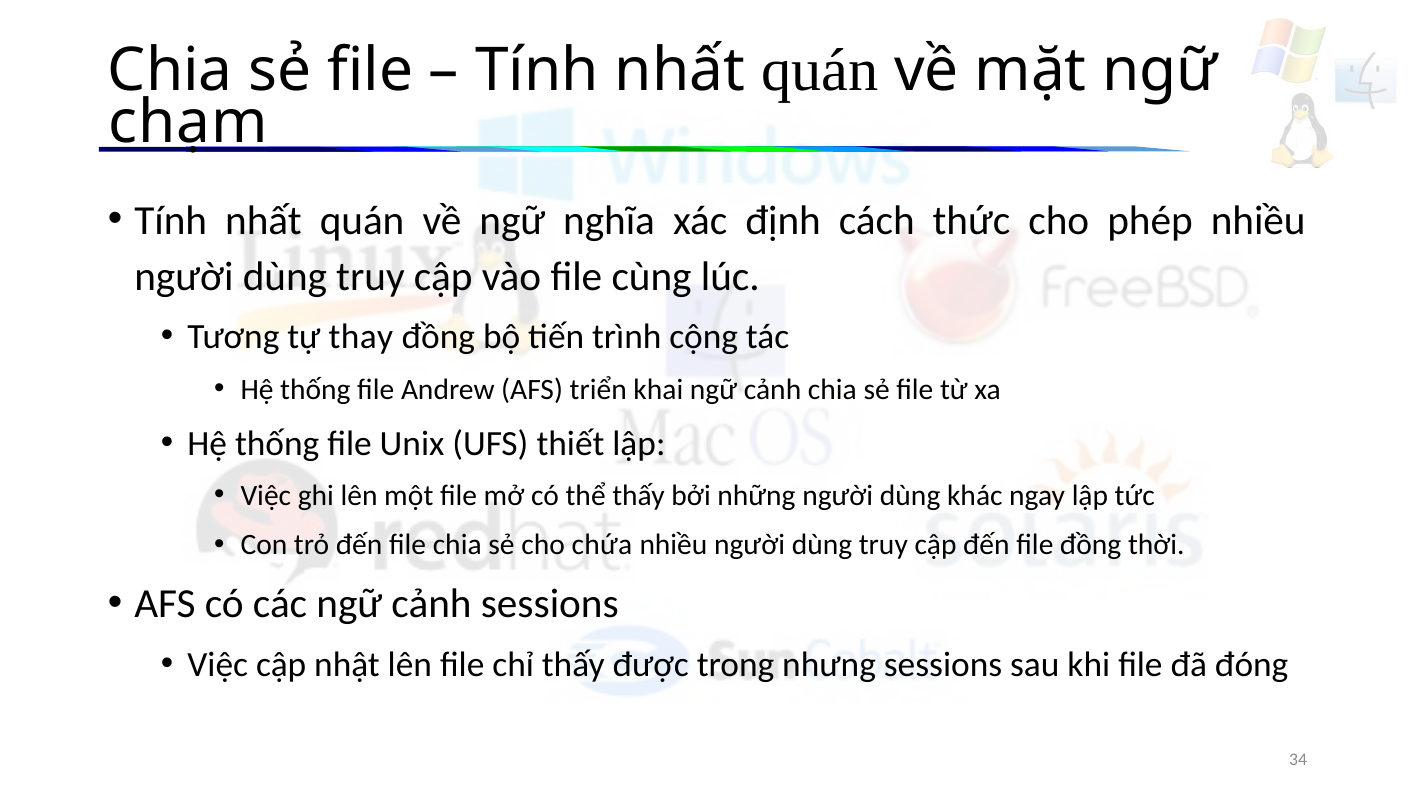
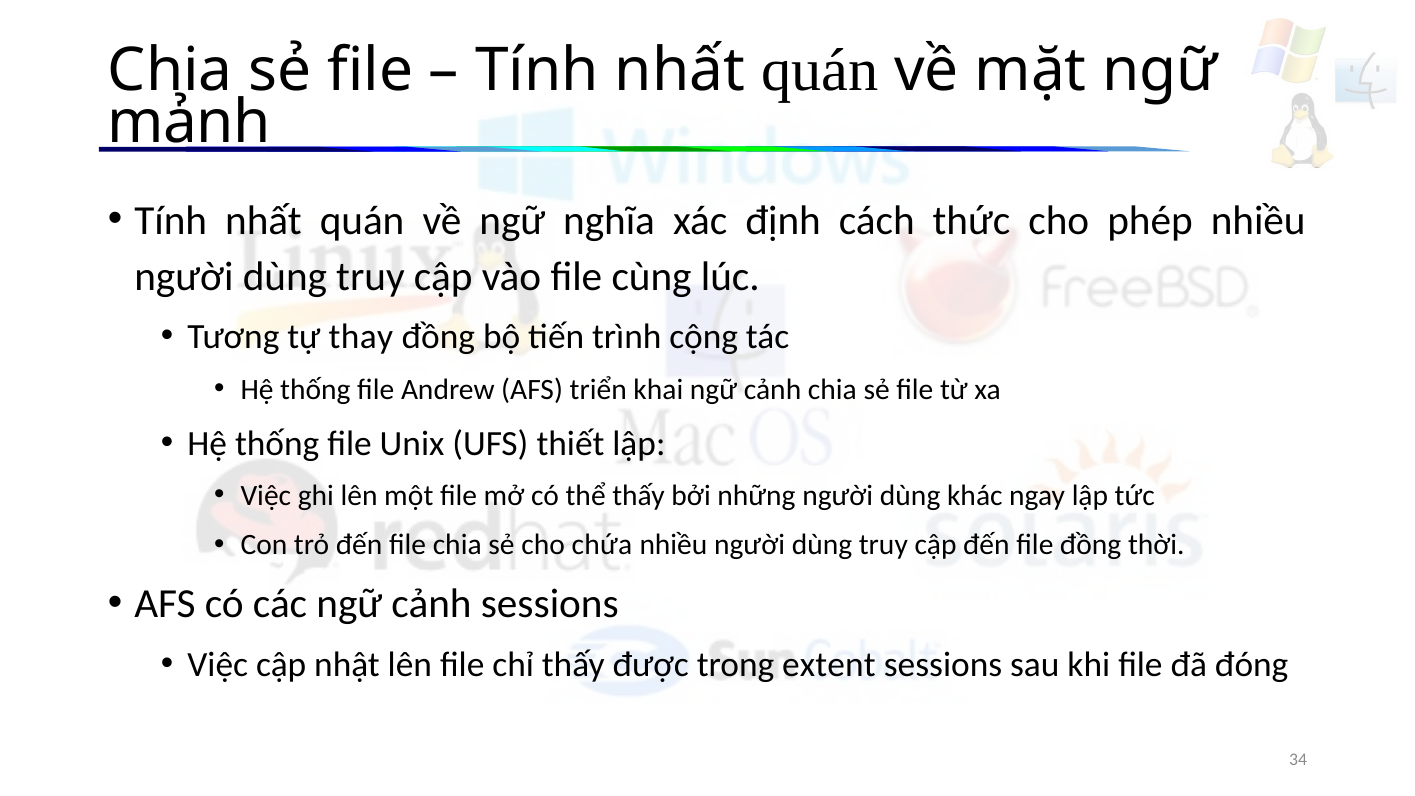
chạm: chạm -> mảnh (189, 123)
nhưng: nhưng -> extent (829, 664)
